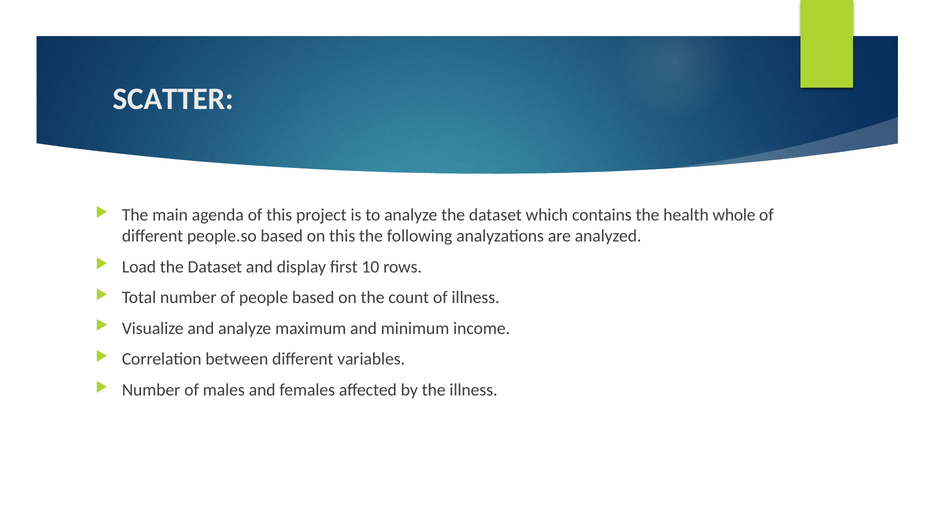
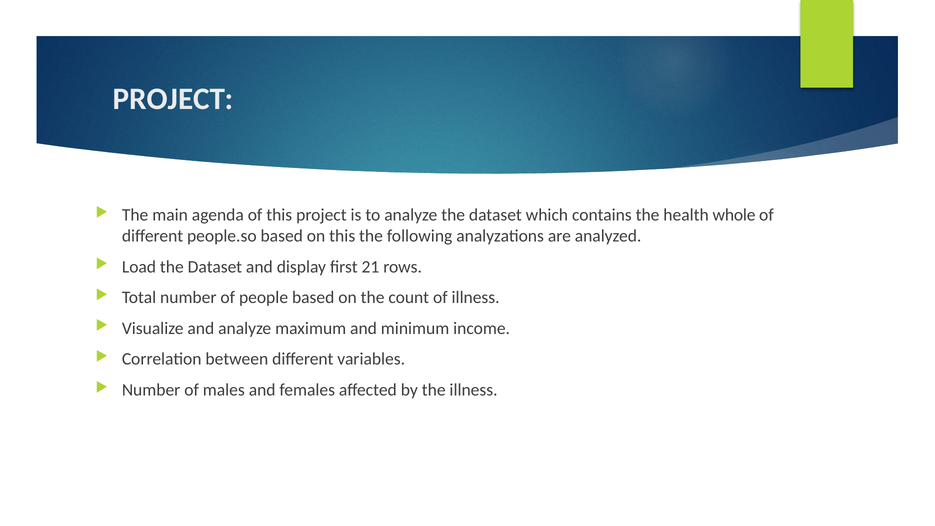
SCATTER: SCATTER -> PROJECT (173, 99)
10: 10 -> 21 (370, 267)
